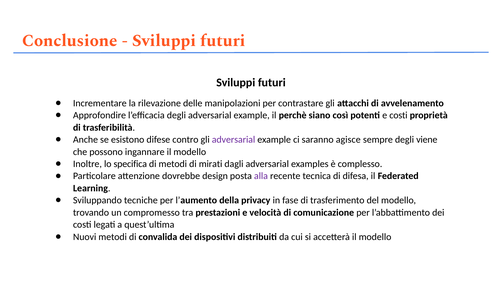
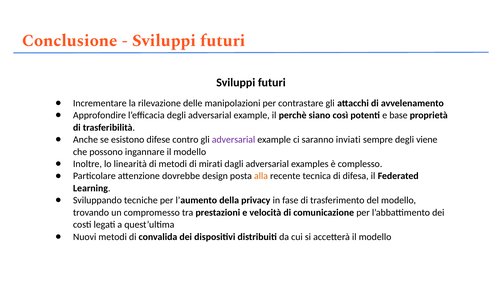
e costi: costi -> base (398, 115)
agisce: agisce -> inviati (348, 139)
specifica: specifica -> linearità (130, 164)
alla colour: purple -> orange (261, 176)
